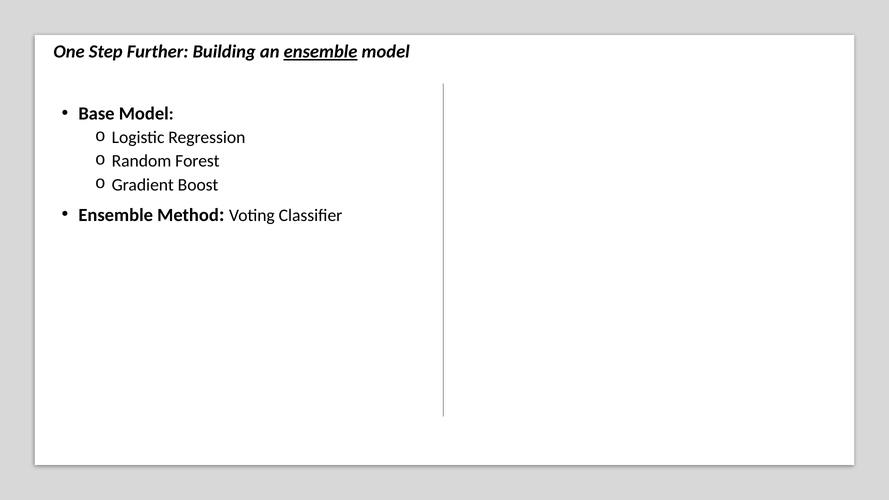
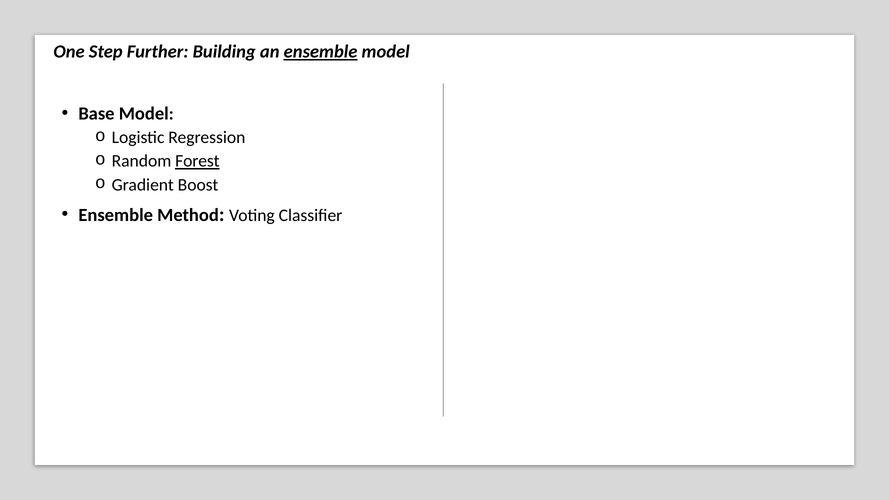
Forest underline: none -> present (197, 161)
